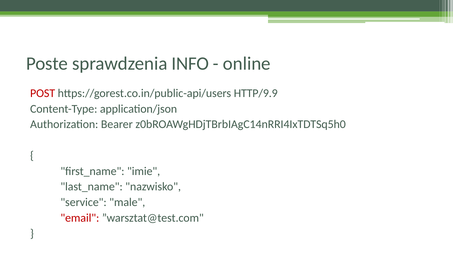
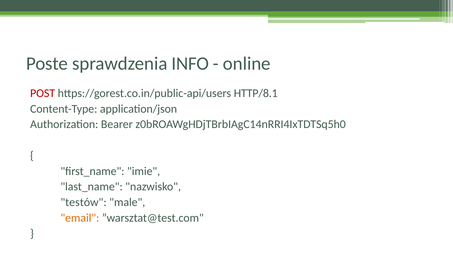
HTTP/9.9: HTTP/9.9 -> HTTP/8.1 (256, 93)
service: service -> testów (83, 202)
email colour: red -> orange (80, 218)
